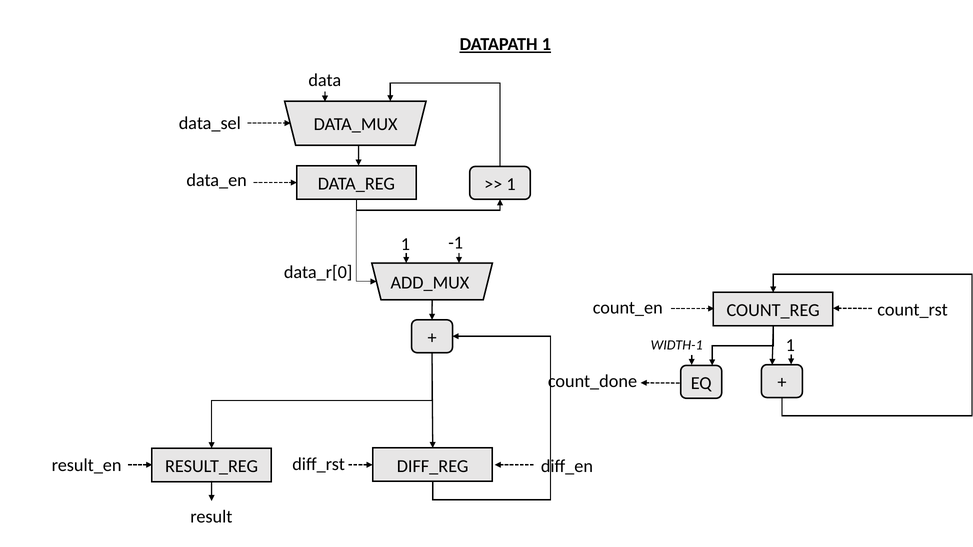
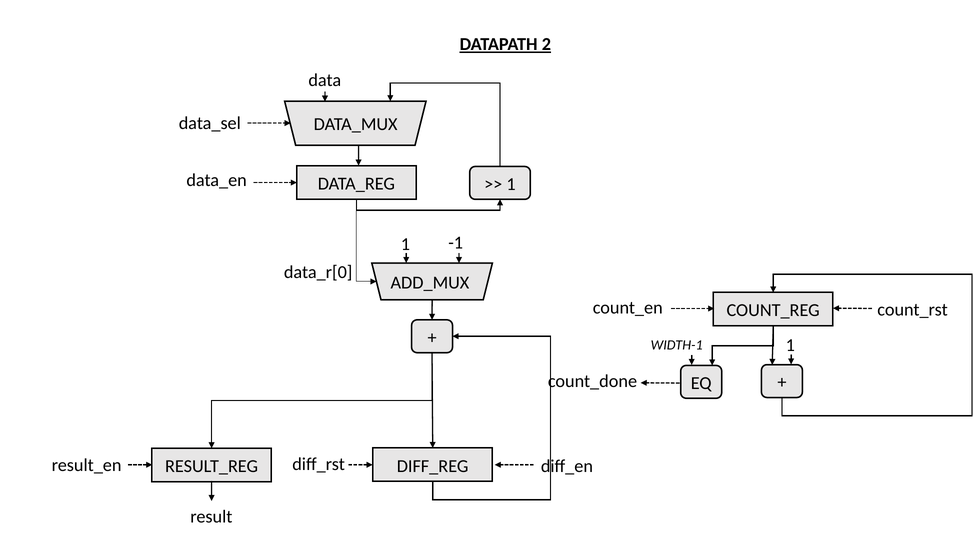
DATAPATH 1: 1 -> 2 (546, 44)
